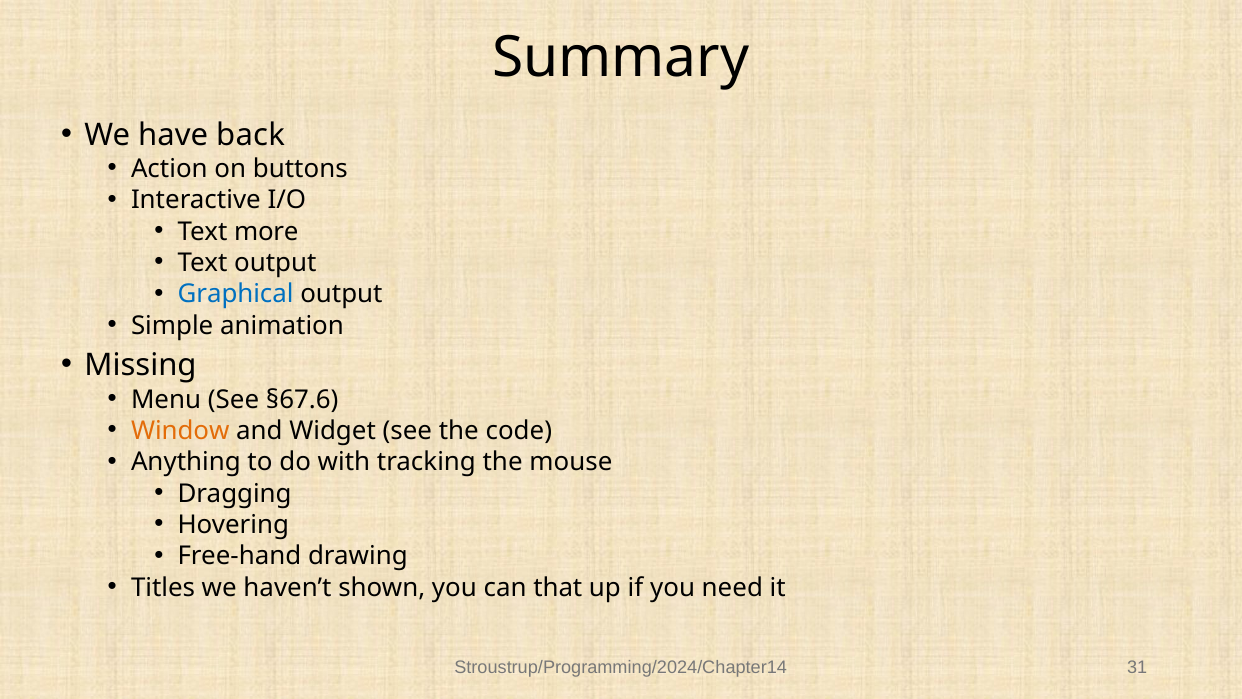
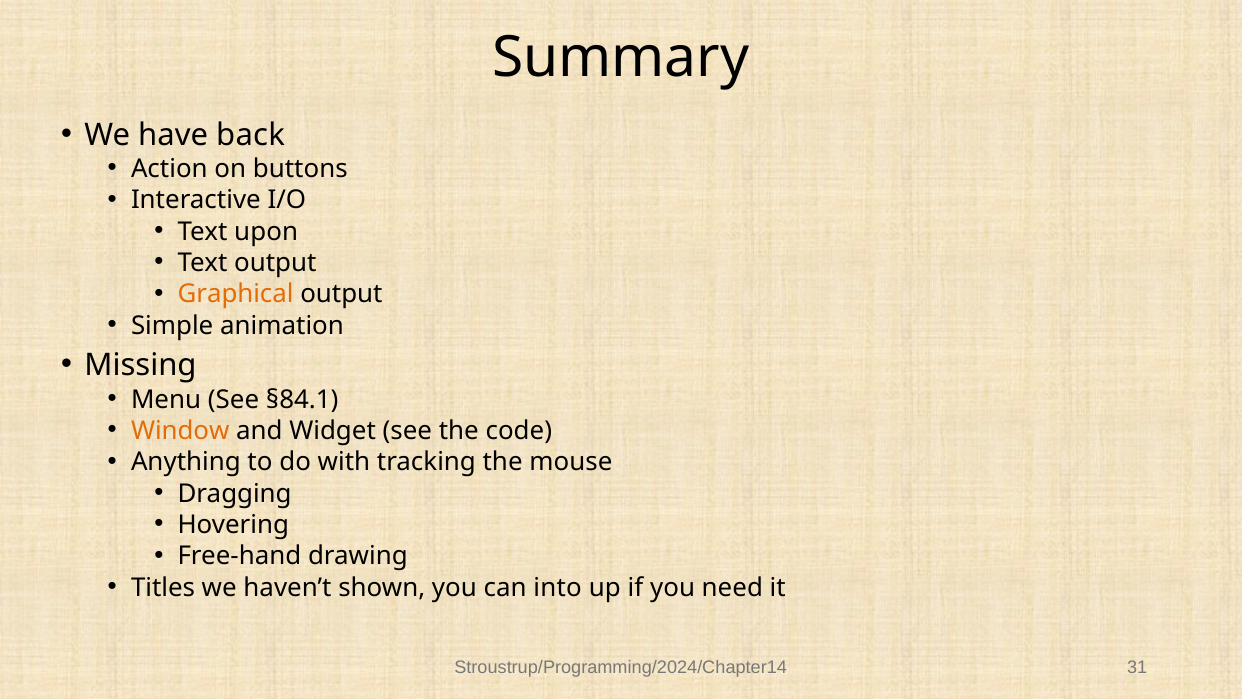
more: more -> upon (266, 231)
Graphical colour: blue -> orange (236, 294)
§67.6: §67.6 -> §84.1 (302, 399)
that: that -> into (558, 587)
